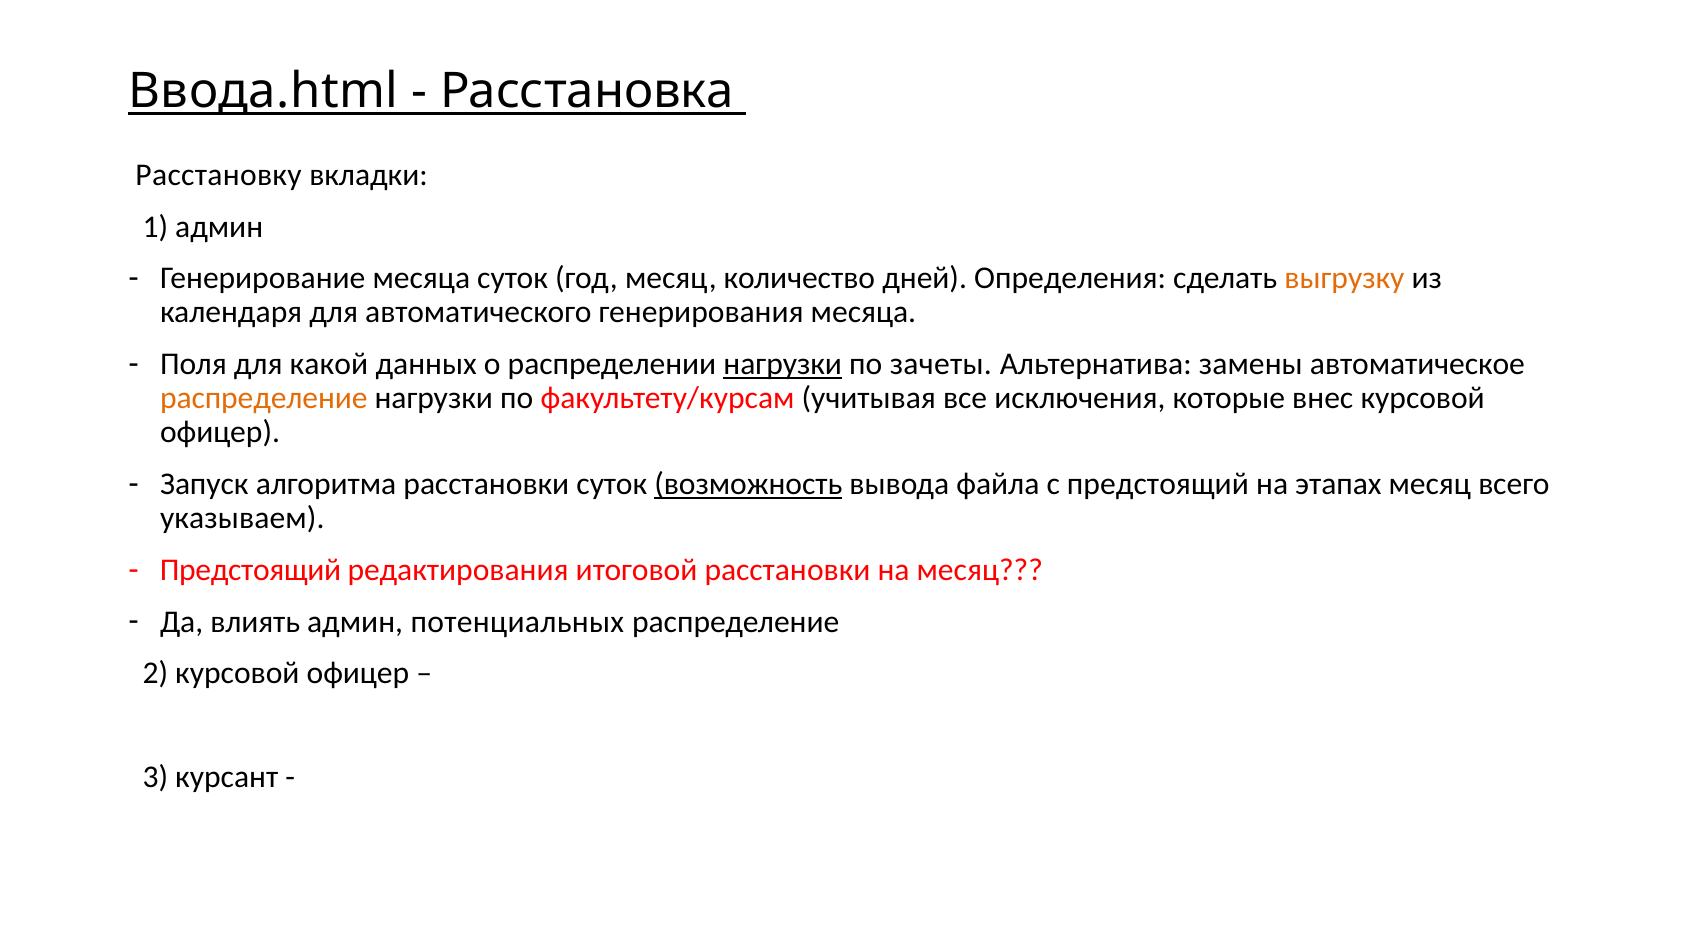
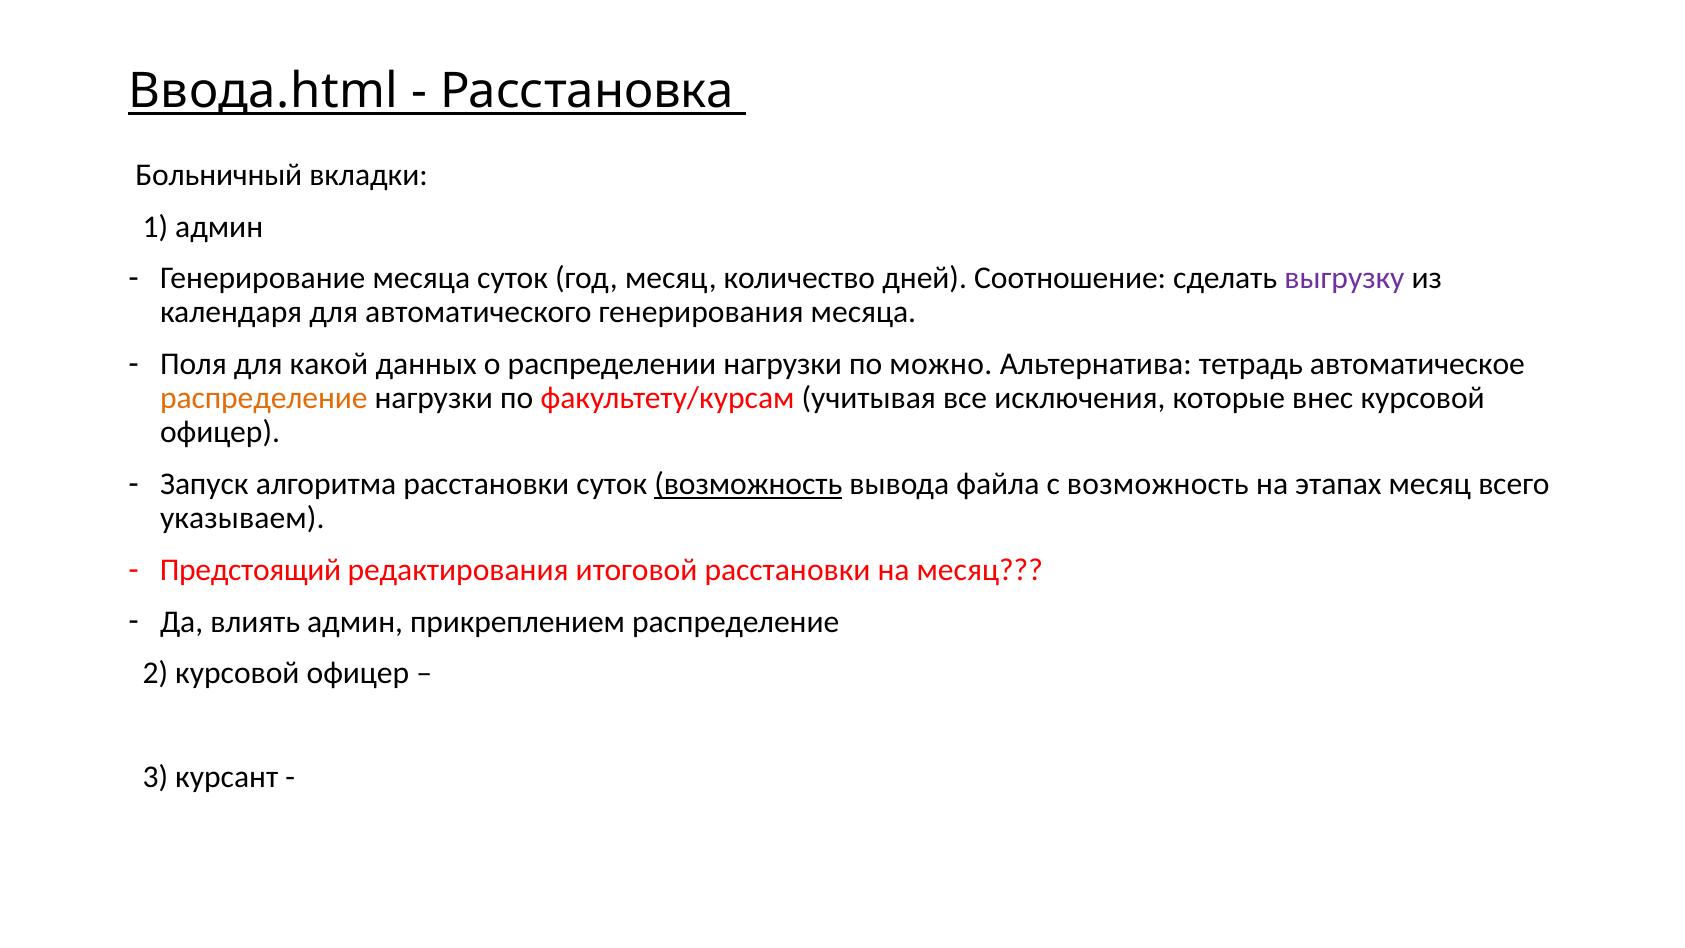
Расстановку: Расстановку -> Больничный (219, 175)
Определения: Определения -> Соотношение (1070, 278)
выгрузку colour: orange -> purple (1344, 278)
нагрузки underline: present -> none (783, 364)
зачеты: зачеты -> можно (941, 364)
замены: замены -> тетрадь (1251, 364)
с предстоящий: предстоящий -> возможность (1158, 484)
потенциальных: потенциальных -> прикреплением (518, 622)
